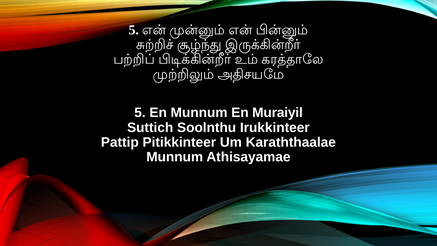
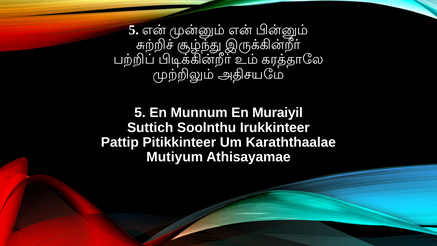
Munnum: Munnum -> Mutiyum (175, 157)
